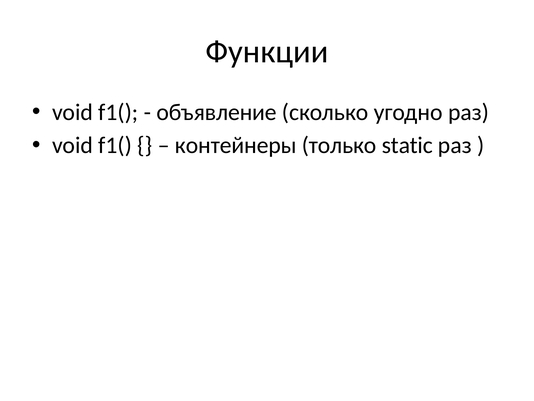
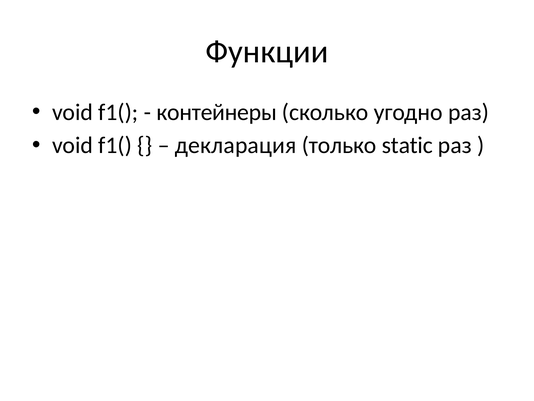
объявление: объявление -> контейнеры (217, 112)
контейнеры: контейнеры -> декларация (236, 145)
